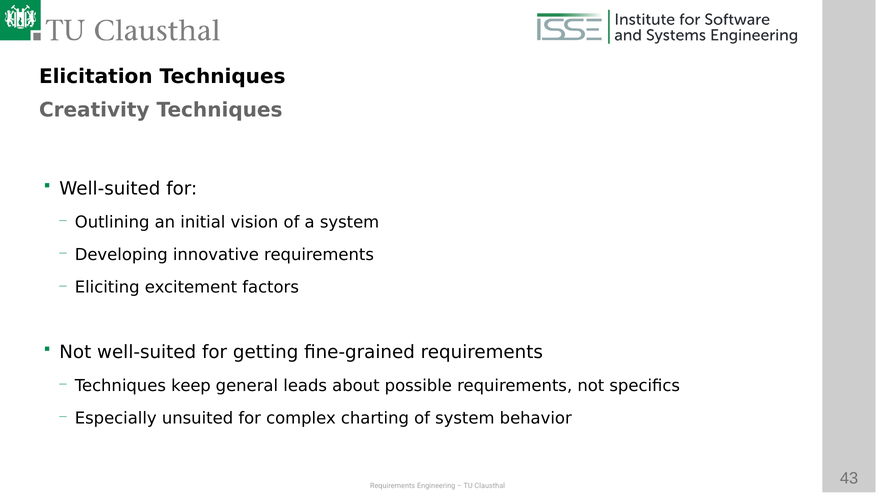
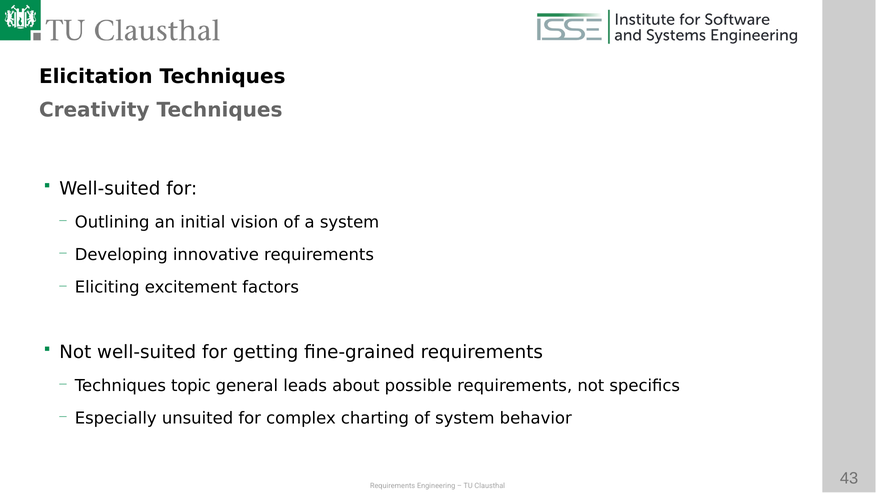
keep: keep -> topic (191, 385)
